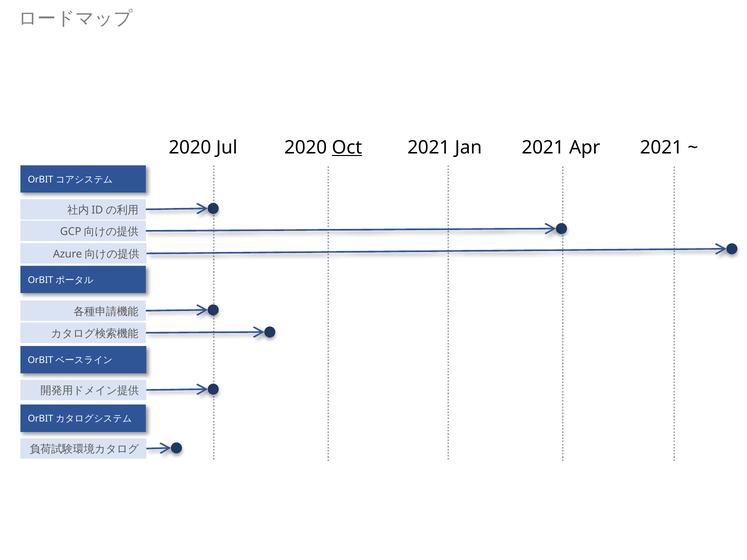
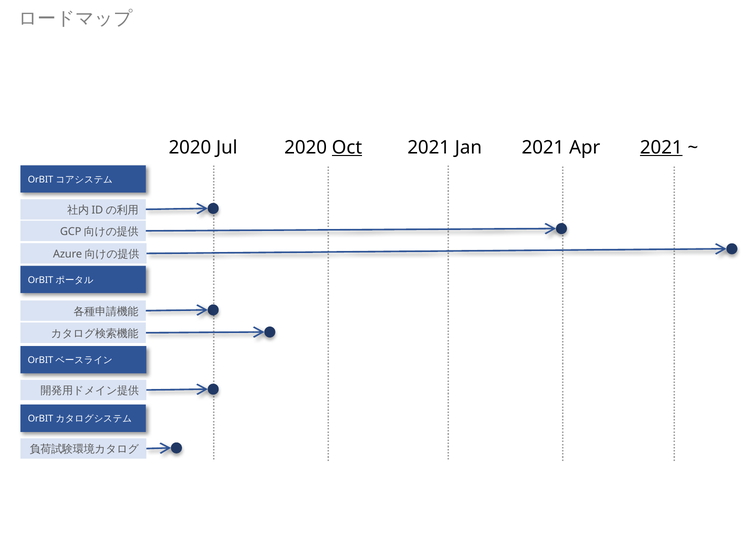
2021 underline: none -> present (661, 148)
